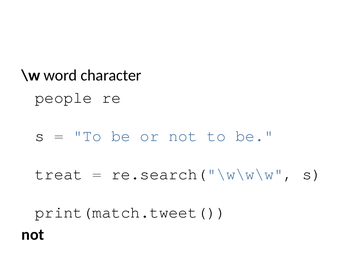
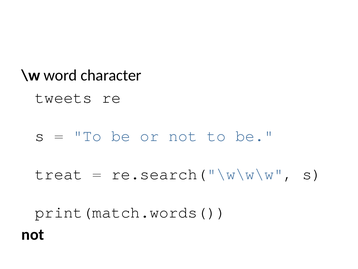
people: people -> tweets (64, 97)
print(match.tweet(: print(match.tweet( -> print(match.words( (130, 212)
